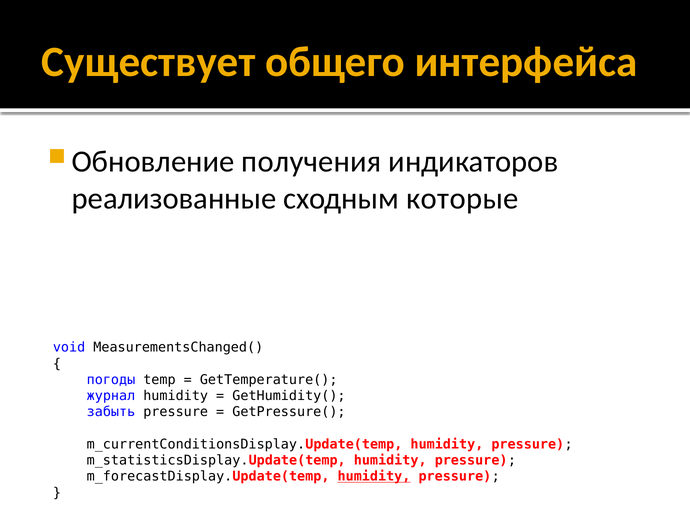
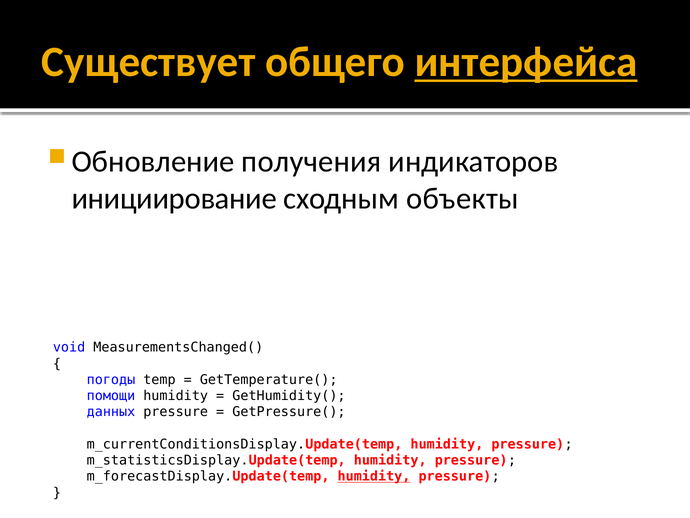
интерфейса underline: none -> present (526, 62)
реализованные: реализованные -> инициирование (174, 198)
которые: которые -> объекты (462, 198)
журнал: журнал -> помощи (111, 396)
забыть: забыть -> данных (111, 412)
